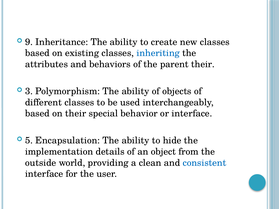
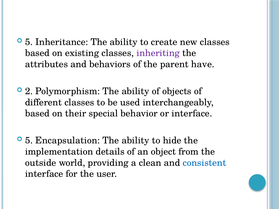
9: 9 -> 5 (29, 42)
inheriting colour: blue -> purple (158, 53)
parent their: their -> have (203, 64)
3: 3 -> 2 (29, 91)
